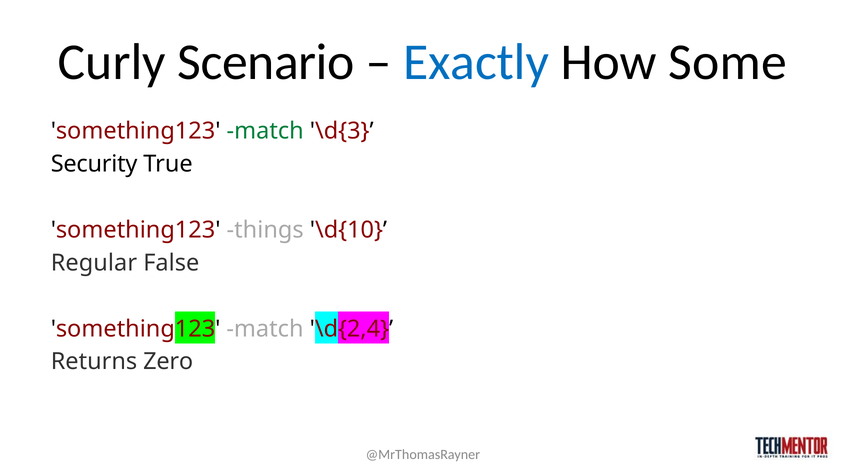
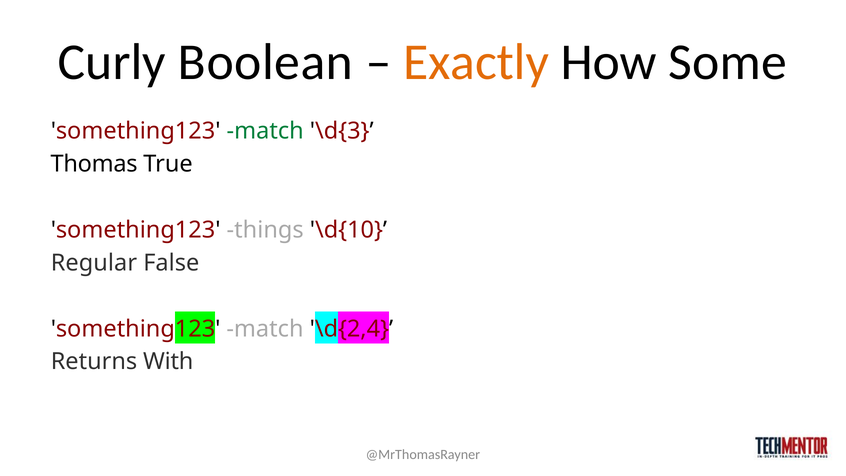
Scenario: Scenario -> Boolean (265, 62)
Exactly colour: blue -> orange (476, 62)
Security: Security -> Thomas (94, 164)
Zero: Zero -> With (168, 362)
